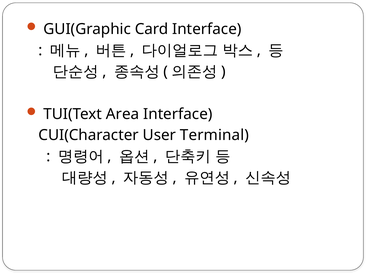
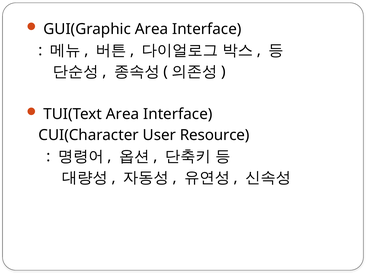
GUI(Graphic Card: Card -> Area (152, 29)
Terminal: Terminal -> Resource (215, 135)
